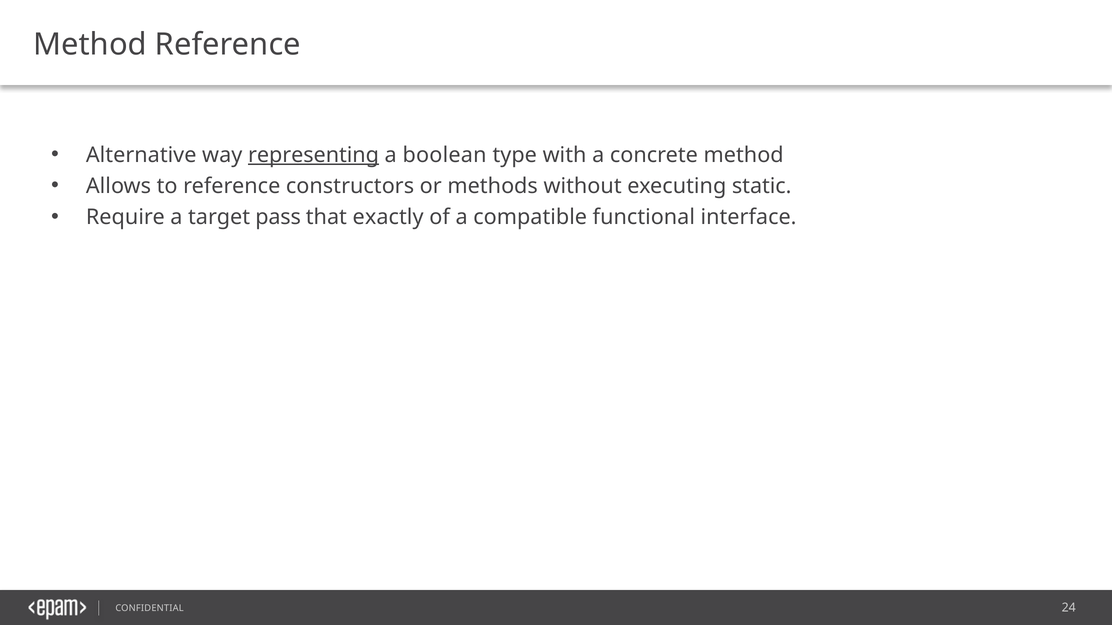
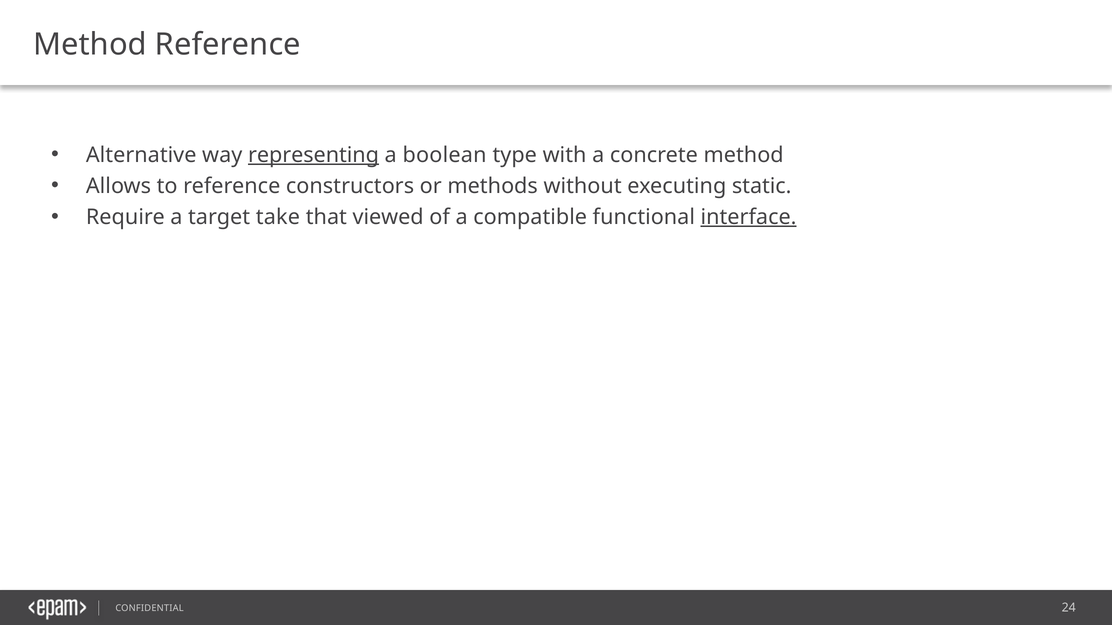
pass: pass -> take (278, 217)
exactly: exactly -> viewed (388, 217)
interface underline: none -> present (749, 217)
